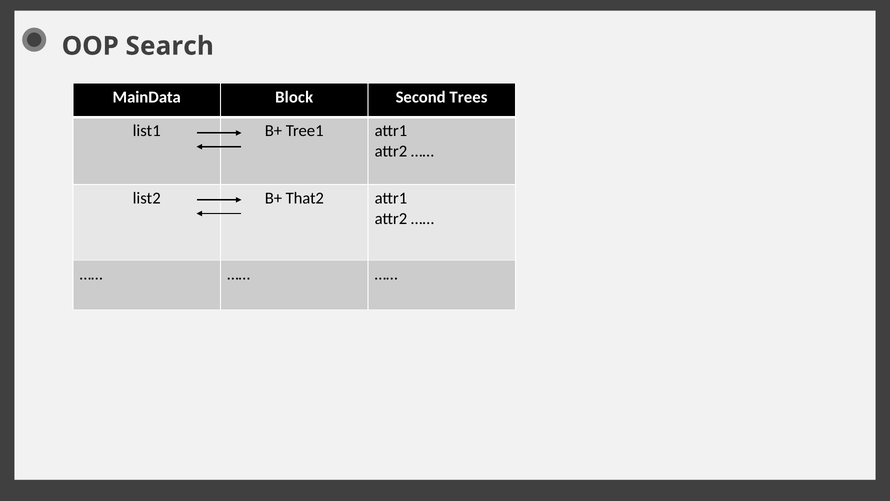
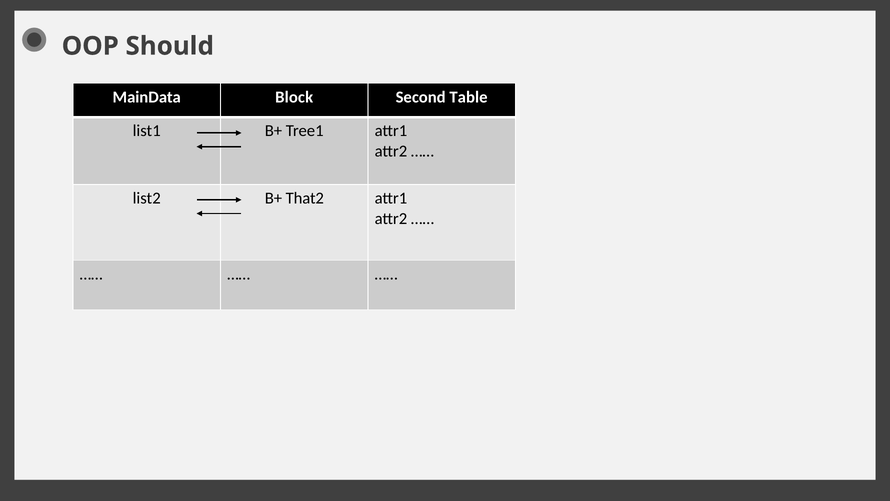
Search: Search -> Should (170, 46)
Trees: Trees -> Table (468, 97)
